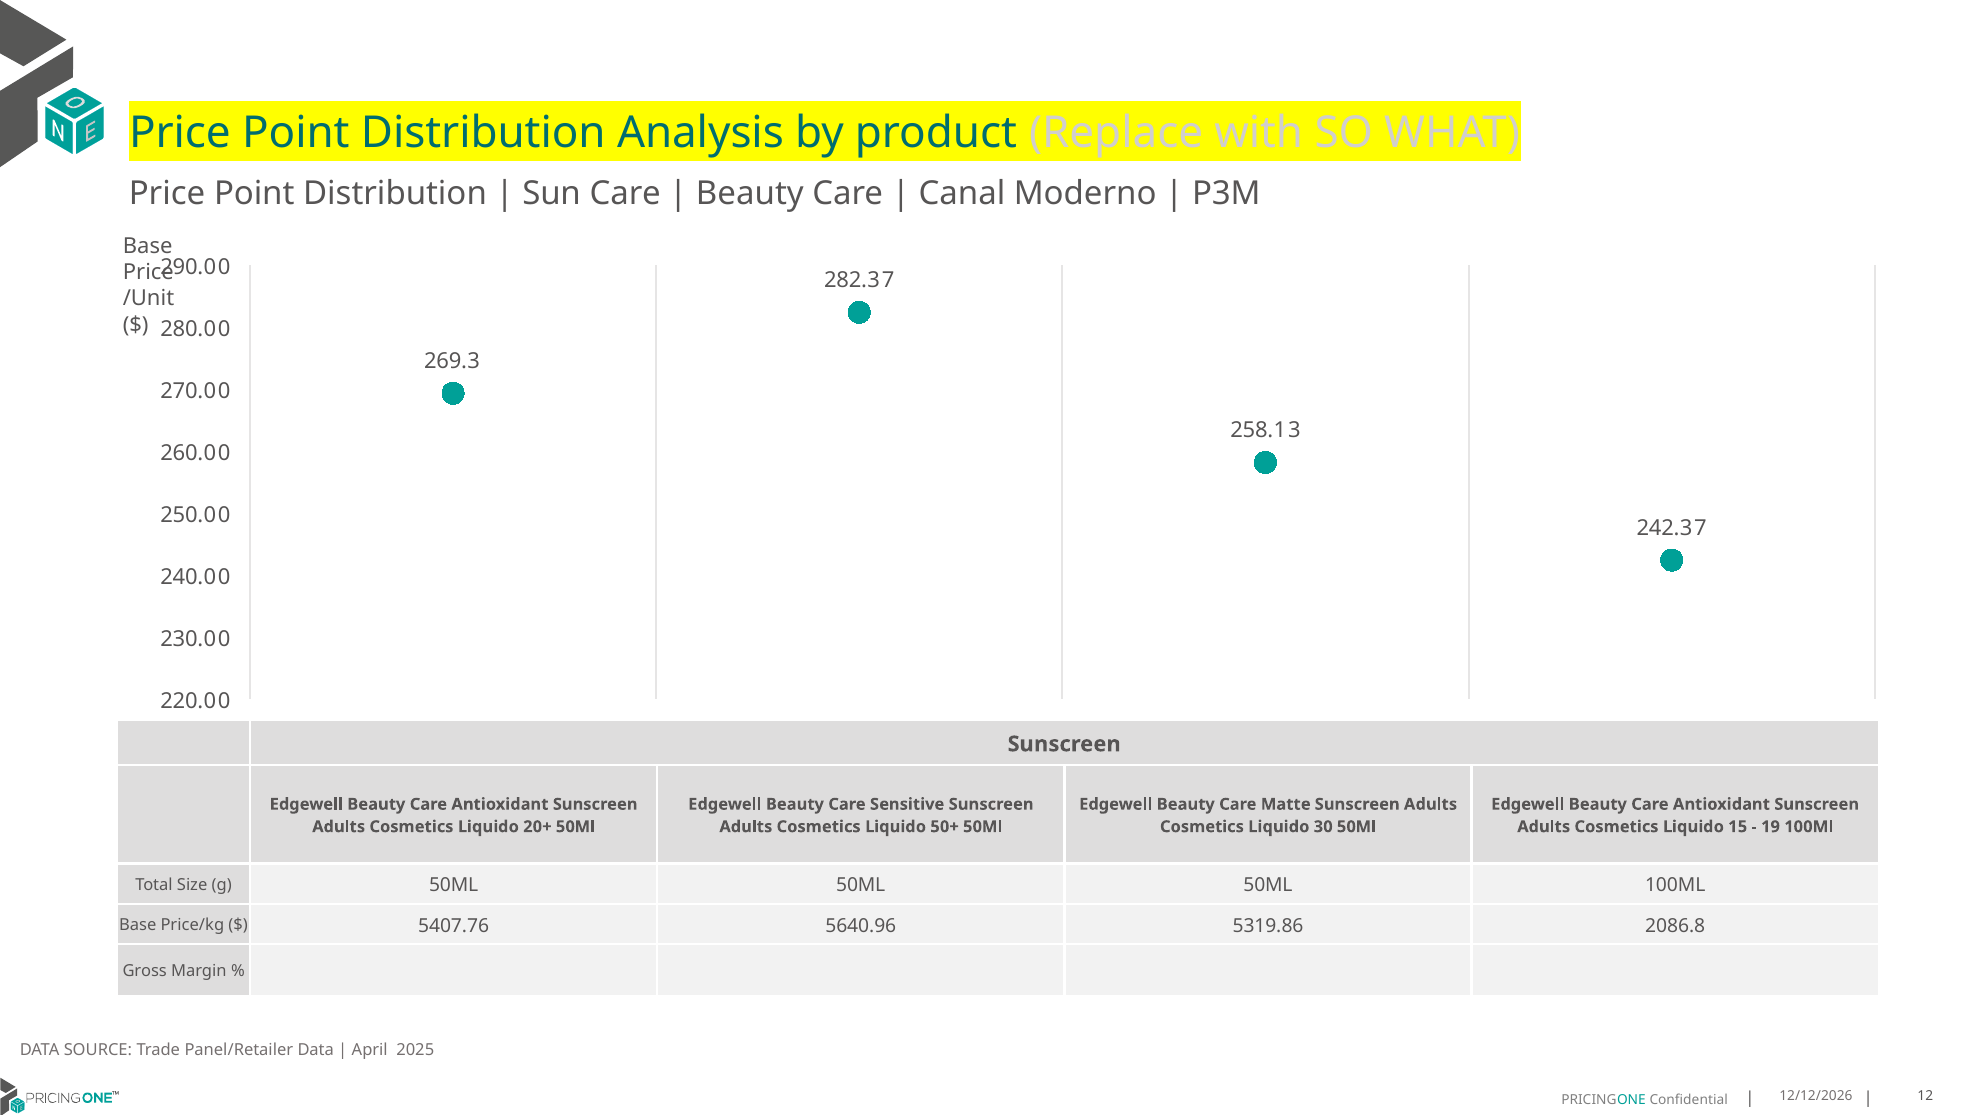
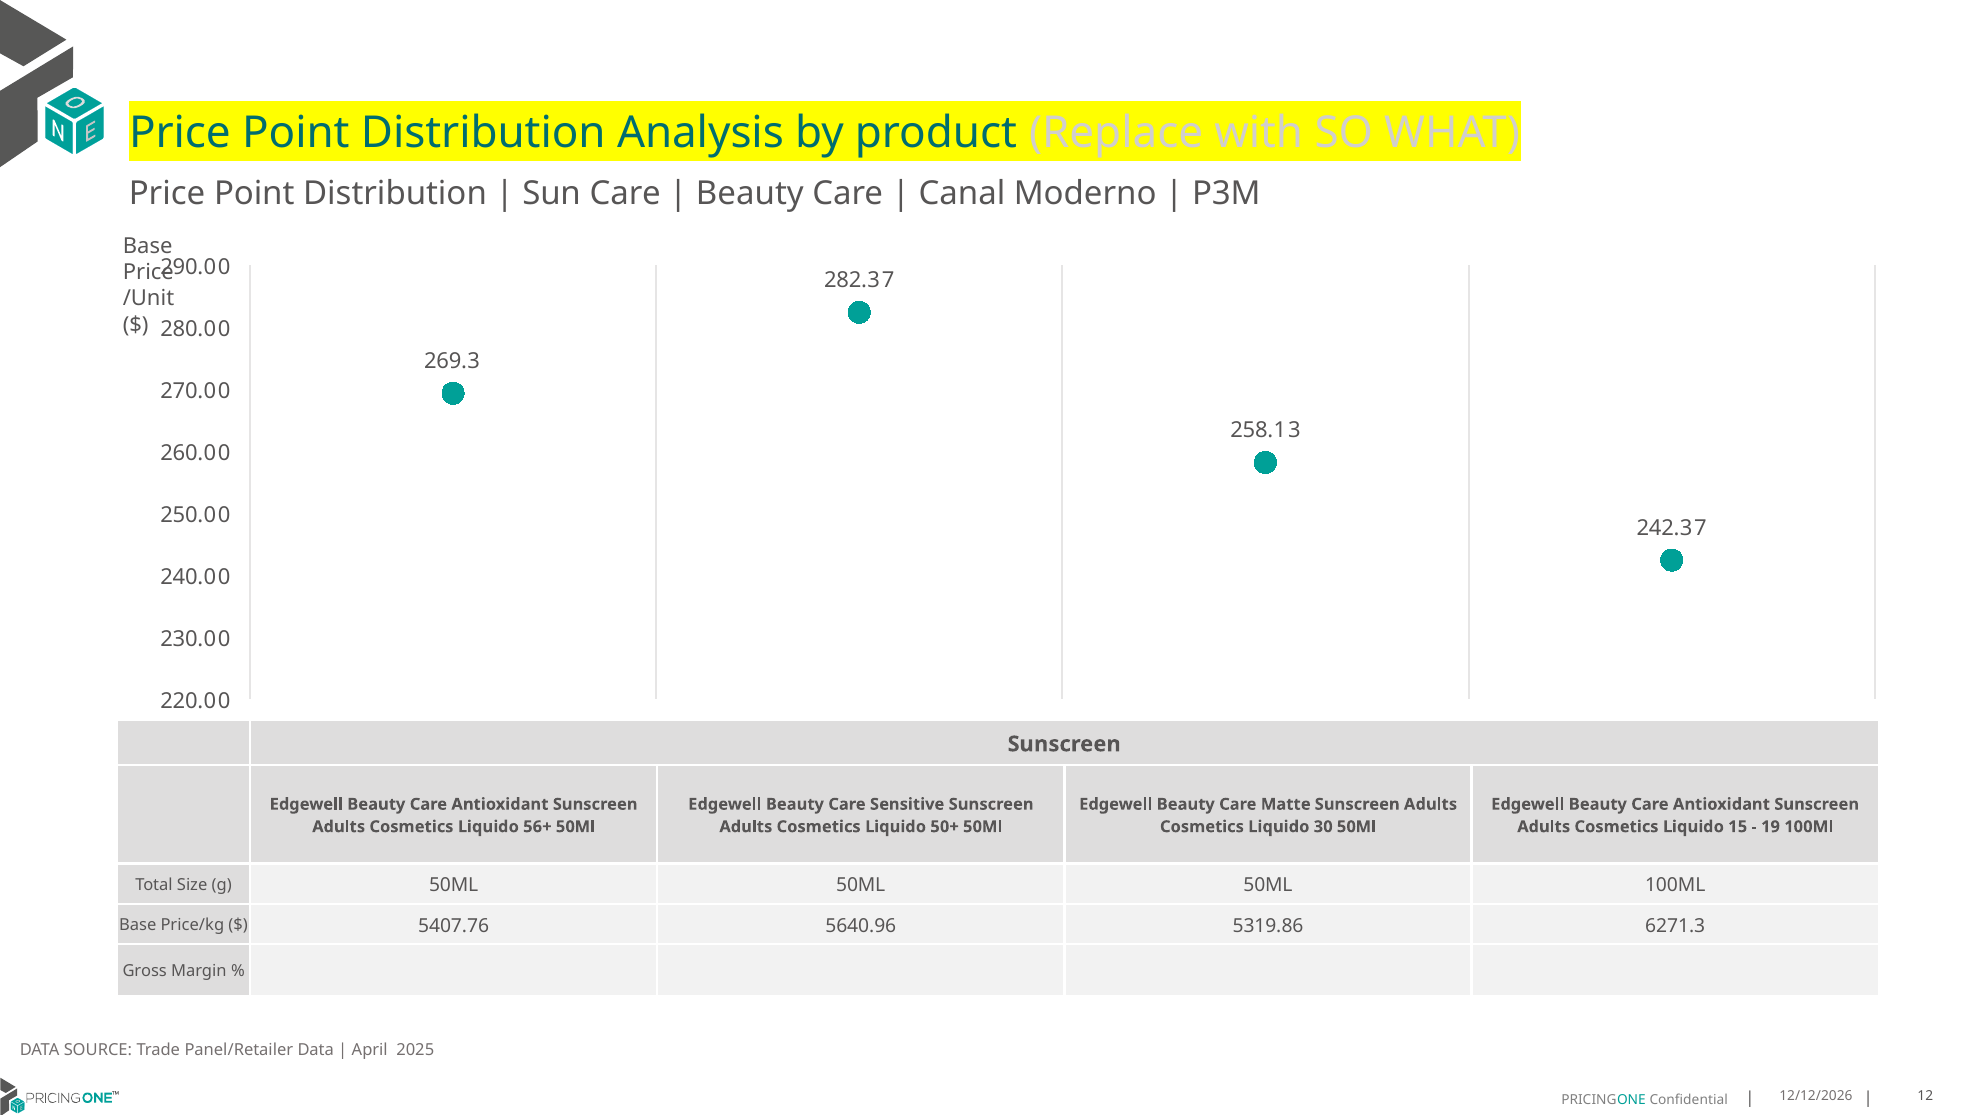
20+: 20+ -> 56+ (537, 827)
2086.8: 2086.8 -> 6271.3 (1675, 926)
